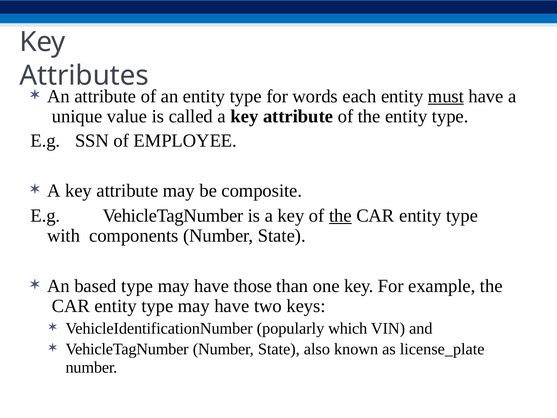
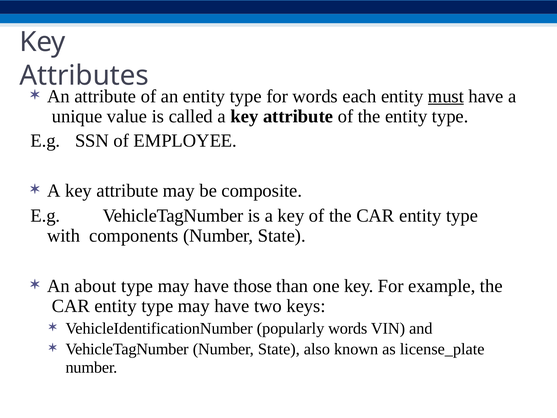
the underline: present -> none (340, 215)
based: based -> about (95, 286)
popularly which: which -> words (348, 328)
